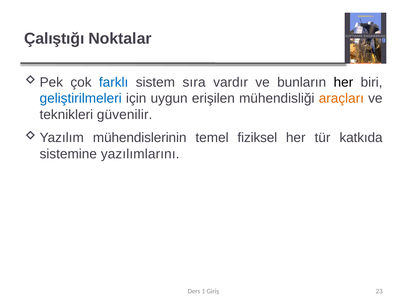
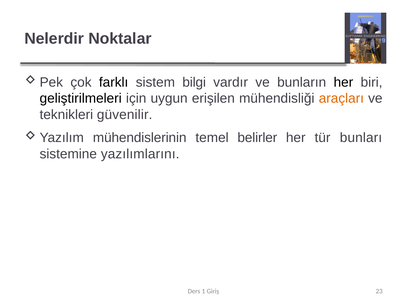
Çalıştığı: Çalıştığı -> Nelerdir (54, 39)
farklı colour: blue -> black (114, 82)
sıra: sıra -> bilgi (194, 82)
geliştirilmeleri colour: blue -> black (81, 99)
fiziksel: fiziksel -> belirler (257, 138)
katkıda: katkıda -> bunları (361, 138)
